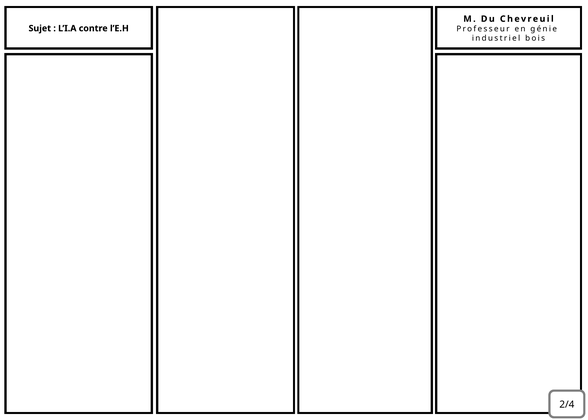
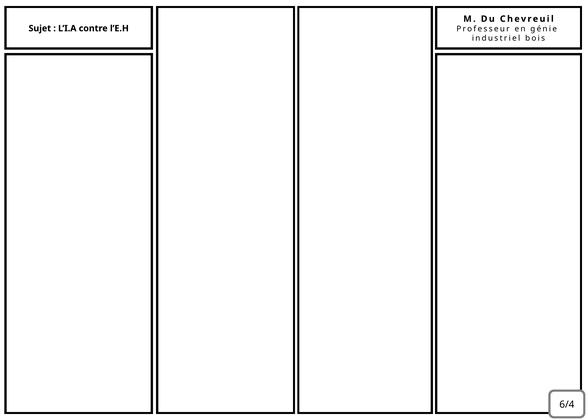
2/4: 2/4 -> 6/4 (567, 405)
